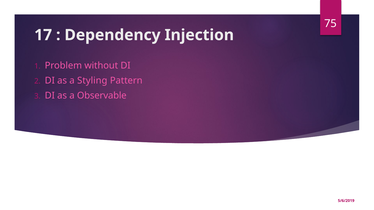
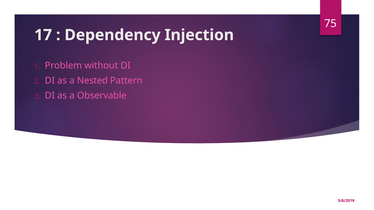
Styling: Styling -> Nested (92, 81)
